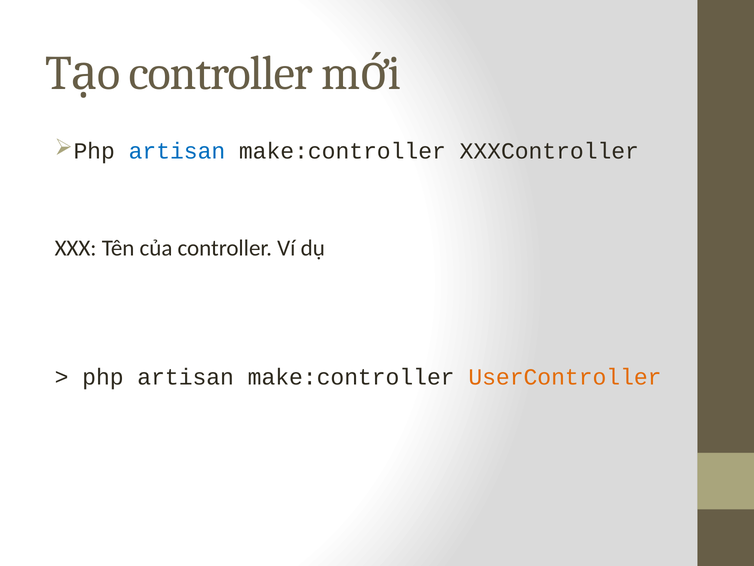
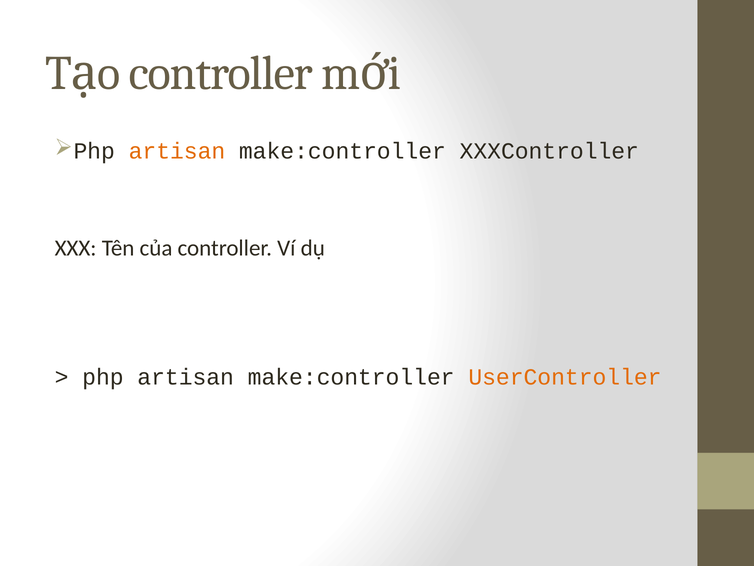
artisan colour: blue -> orange (177, 151)
